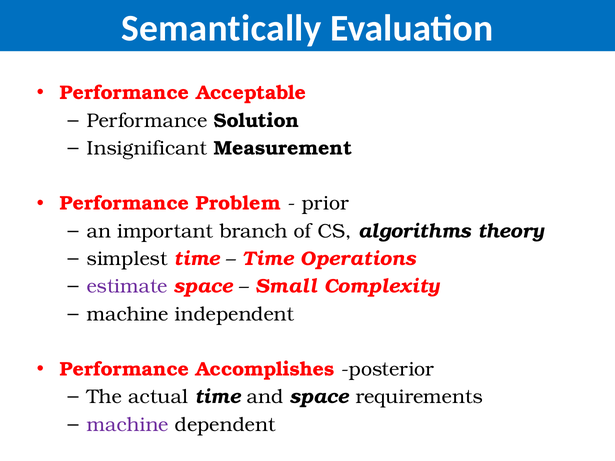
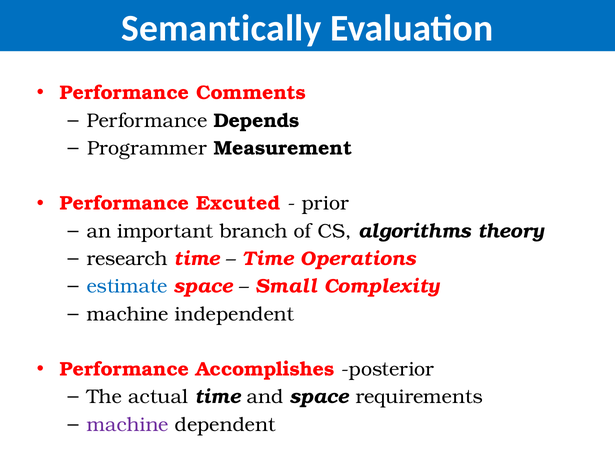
Acceptable: Acceptable -> Comments (251, 93)
Solution: Solution -> Depends (256, 121)
Insignificant: Insignificant -> Programmer (147, 148)
Problem: Problem -> Excuted (238, 204)
simplest: simplest -> research (127, 259)
estimate colour: purple -> blue (127, 287)
